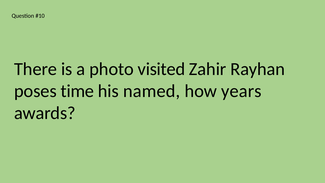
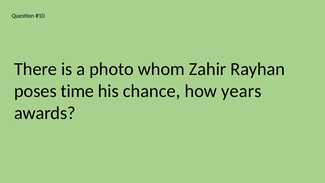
visited: visited -> whom (161, 69)
named: named -> chance (152, 91)
